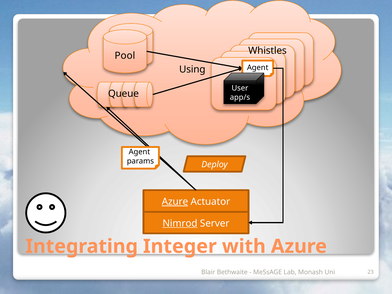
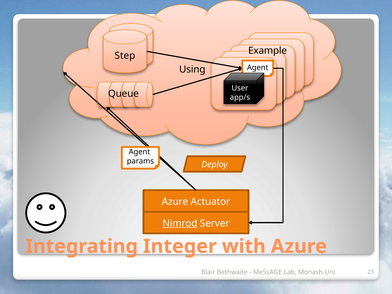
Whistles: Whistles -> Example (268, 51)
Pool: Pool -> Step (125, 56)
Azure underline: present -> none (175, 202)
